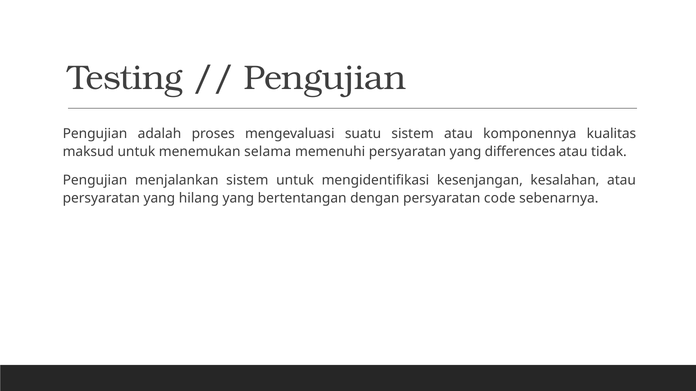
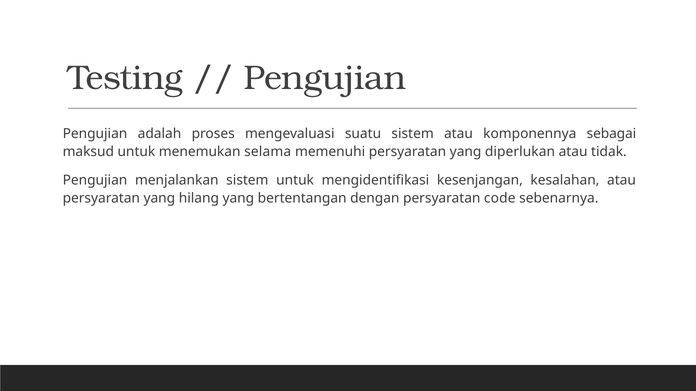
kualitas: kualitas -> sebagai (611, 134)
differences: differences -> diperlukan (520, 152)
